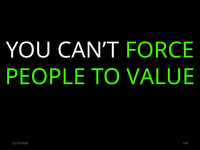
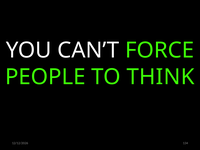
VALUE: VALUE -> THINK (160, 77)
